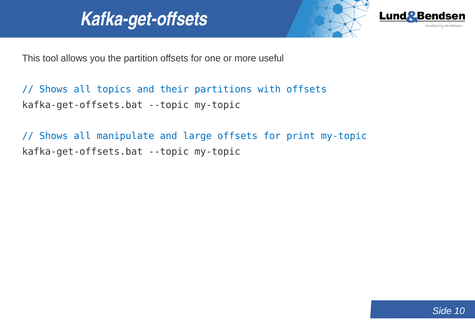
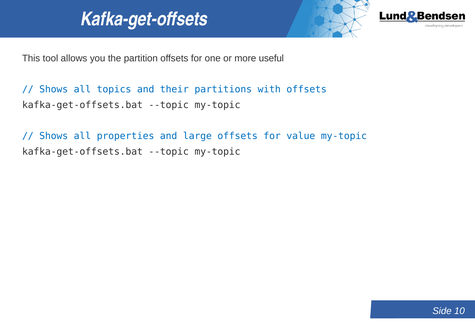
manipulate: manipulate -> properties (126, 136)
print: print -> value (301, 136)
